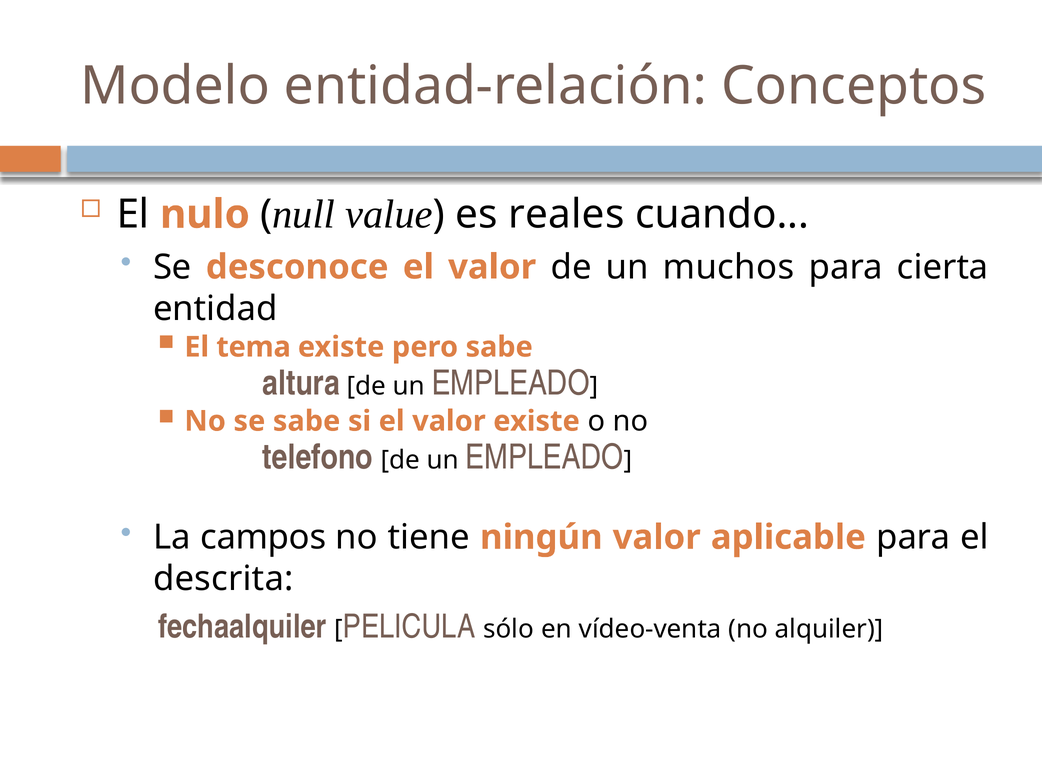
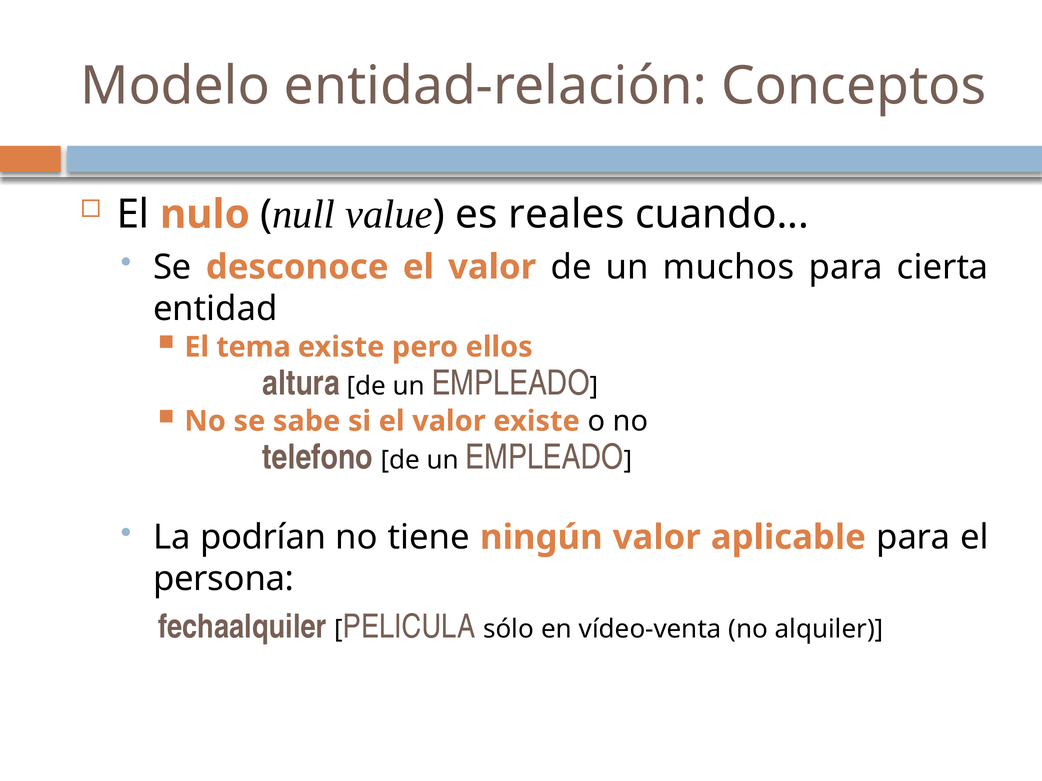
pero sabe: sabe -> ellos (499, 347)
campos: campos -> podrían (263, 538)
descrita: descrita -> persona (224, 579)
